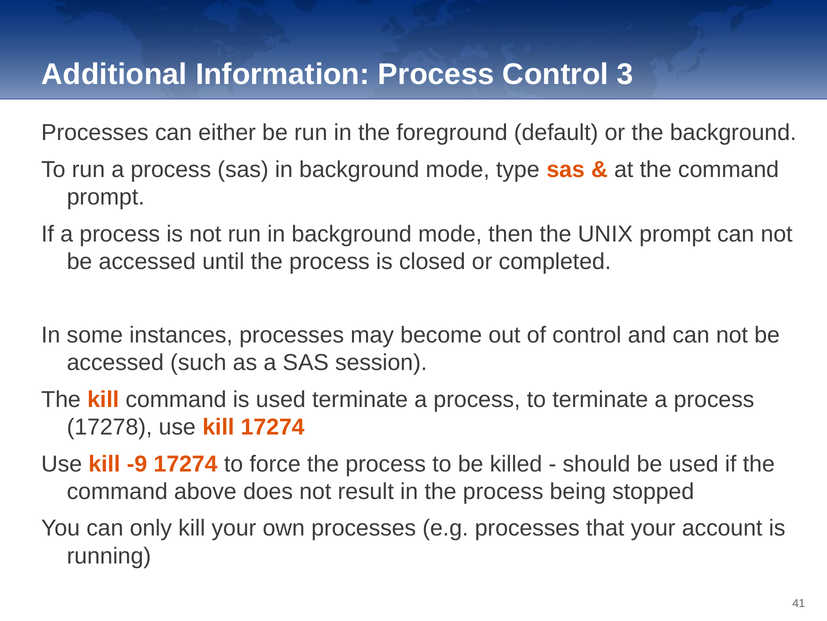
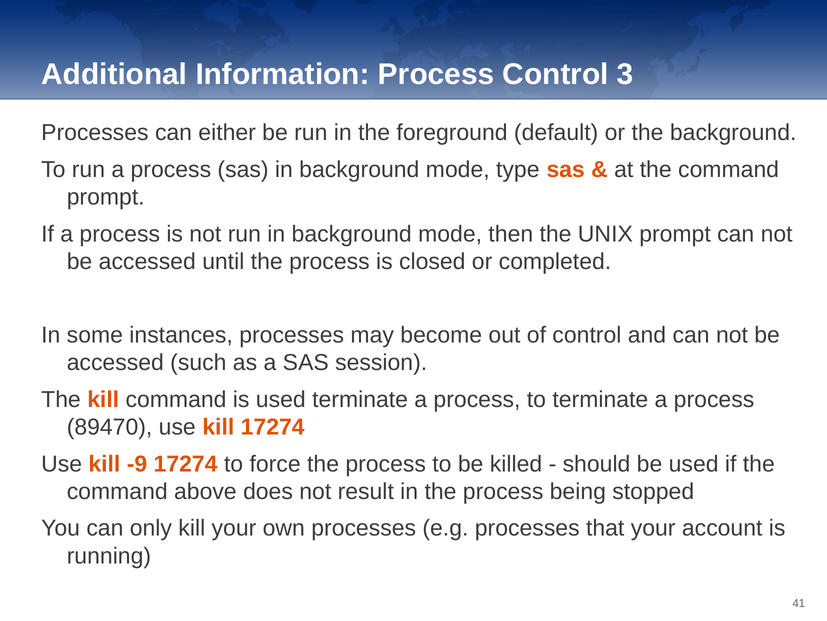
17278: 17278 -> 89470 (110, 427)
